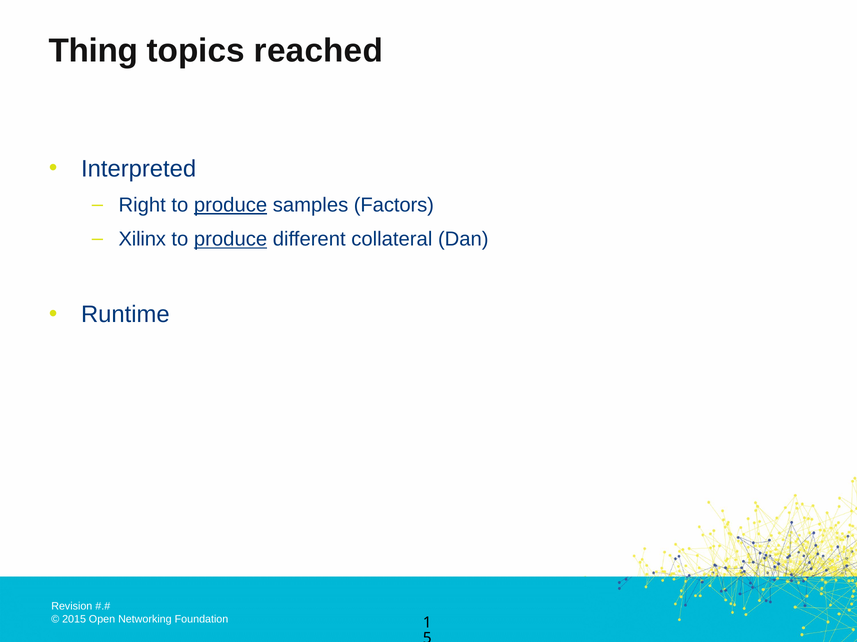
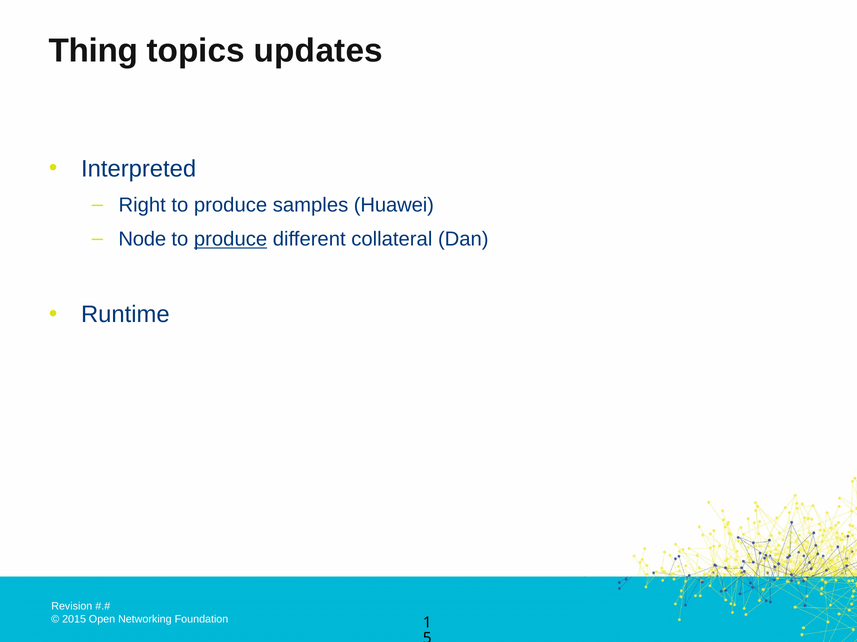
reached: reached -> updates (318, 51)
produce underline: present -> none (231, 205)
Factors: Factors -> Huawei (394, 205)
Xilinx: Xilinx -> Node (142, 240)
